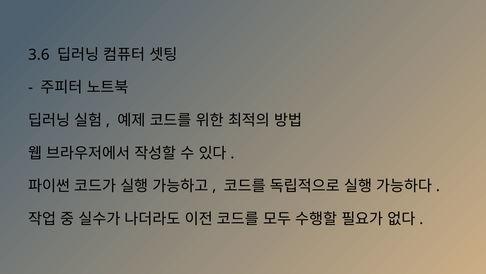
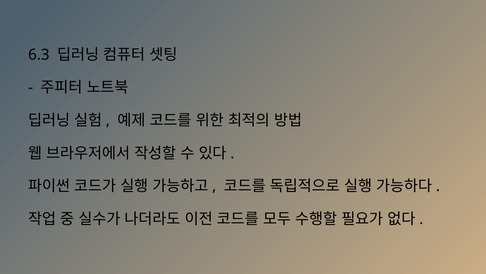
3.6: 3.6 -> 6.3 (39, 55)
